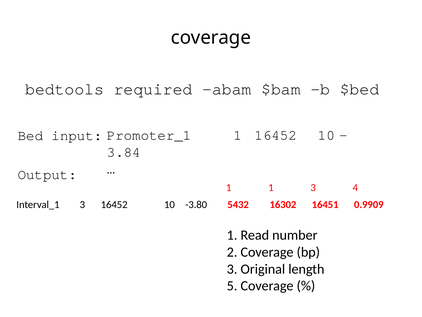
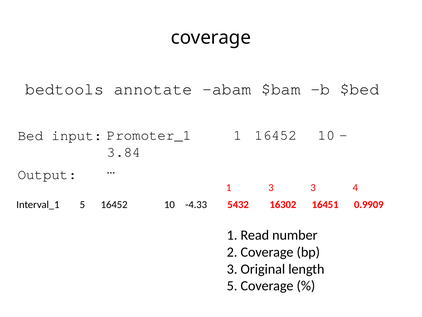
required: required -> annotate (153, 89)
1 1: 1 -> 3 (271, 187)
Interval_1 3: 3 -> 5 (82, 204)
-3.80: -3.80 -> -4.33 (196, 204)
